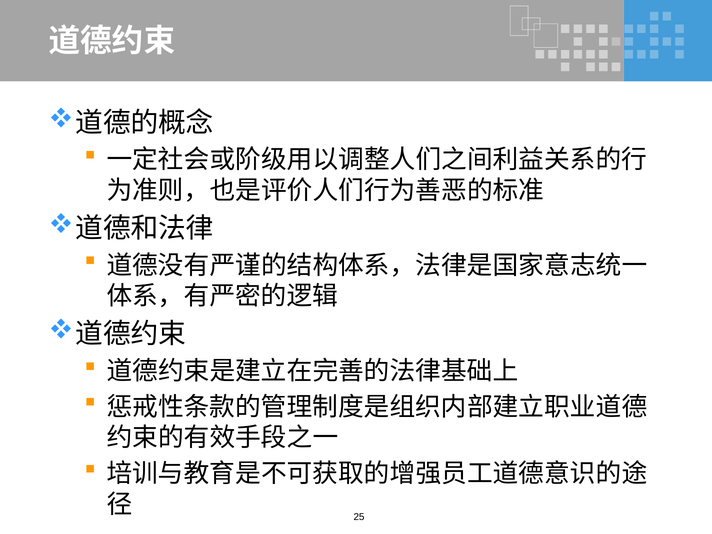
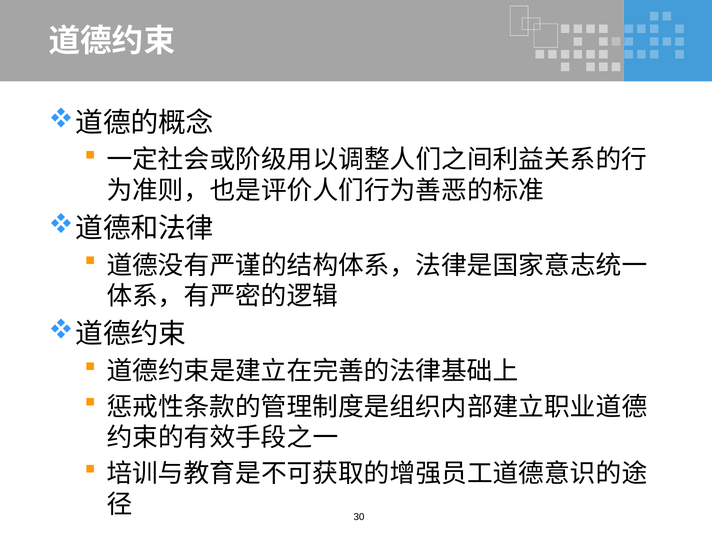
25: 25 -> 30 (359, 517)
